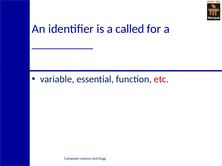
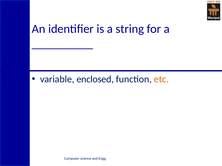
called: called -> string (130, 29)
essential: essential -> enclosed (95, 79)
etc colour: red -> orange (161, 79)
